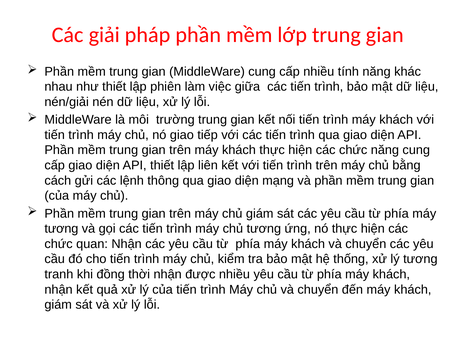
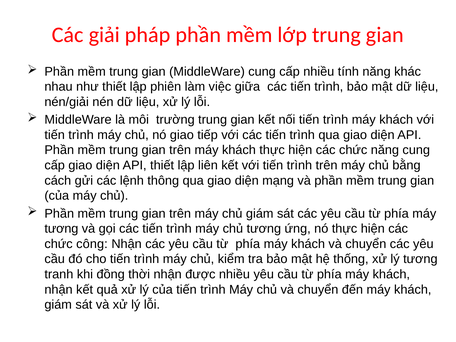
quan: quan -> công (92, 244)
